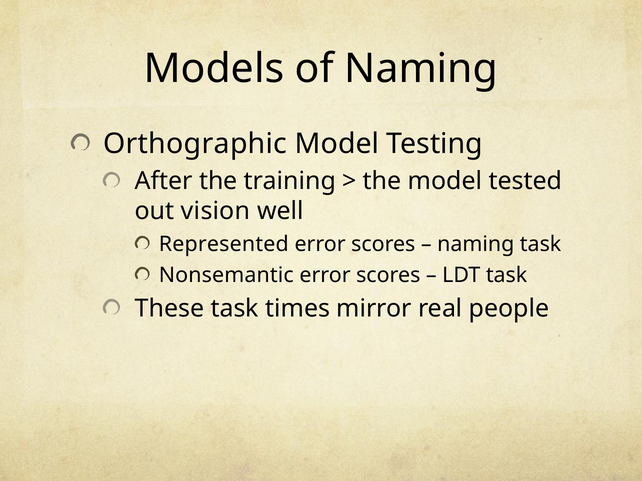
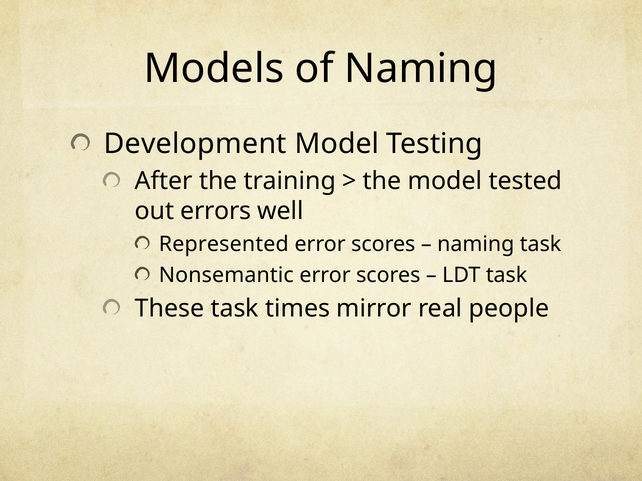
Orthographic: Orthographic -> Development (195, 144)
vision: vision -> errors (216, 211)
